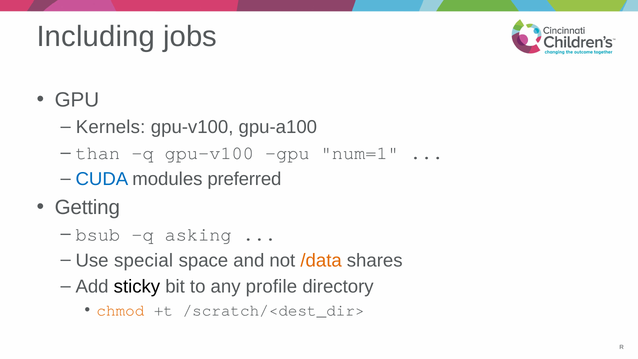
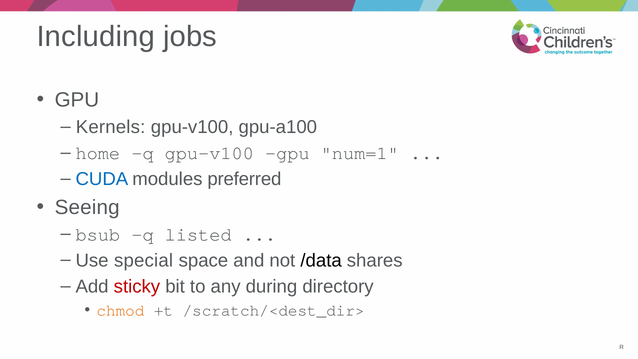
than: than -> home (98, 153)
Getting: Getting -> Seeing (87, 207)
asking: asking -> listed (198, 234)
/data colour: orange -> black (321, 260)
sticky colour: black -> red (137, 286)
profile: profile -> during (271, 286)
